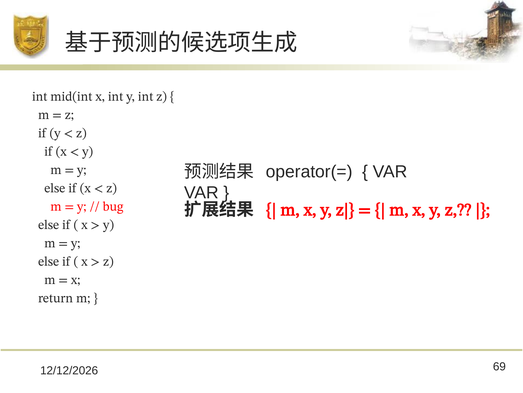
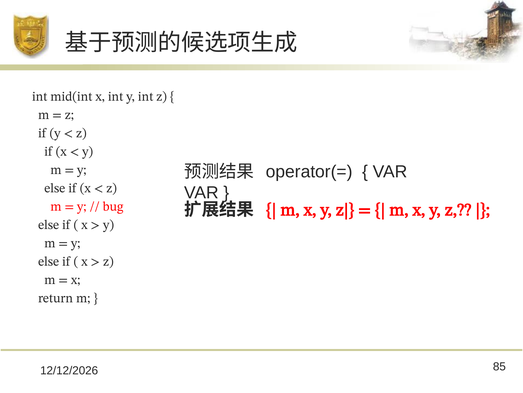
69: 69 -> 85 (499, 366)
